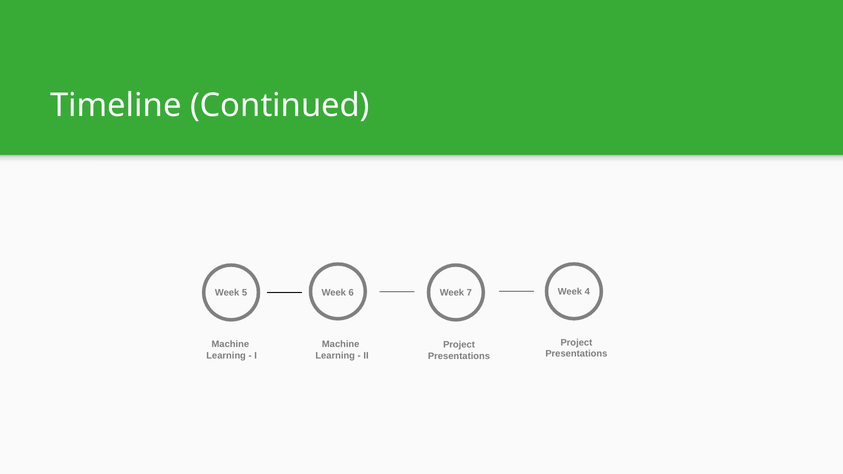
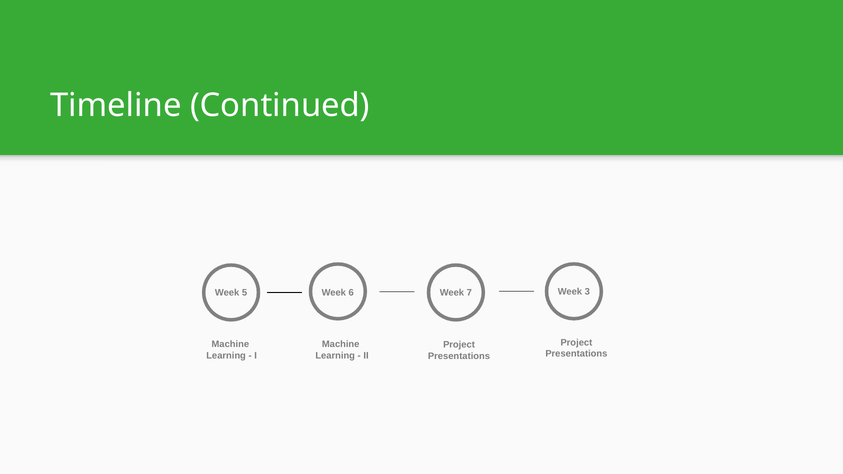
4: 4 -> 3 (587, 292)
